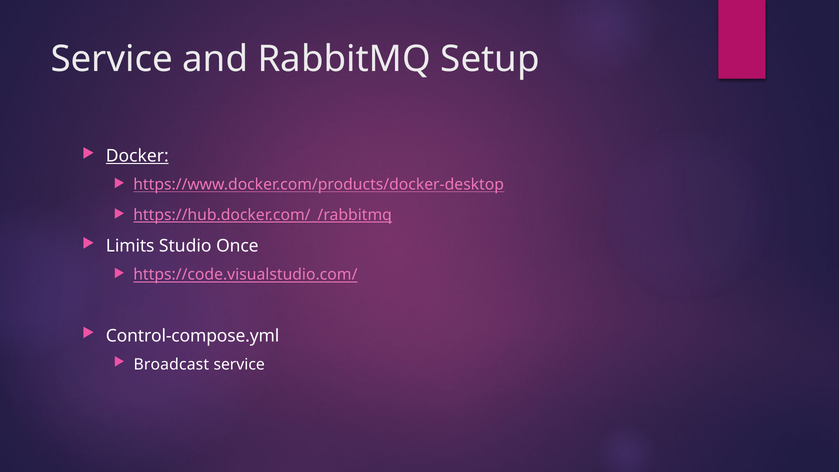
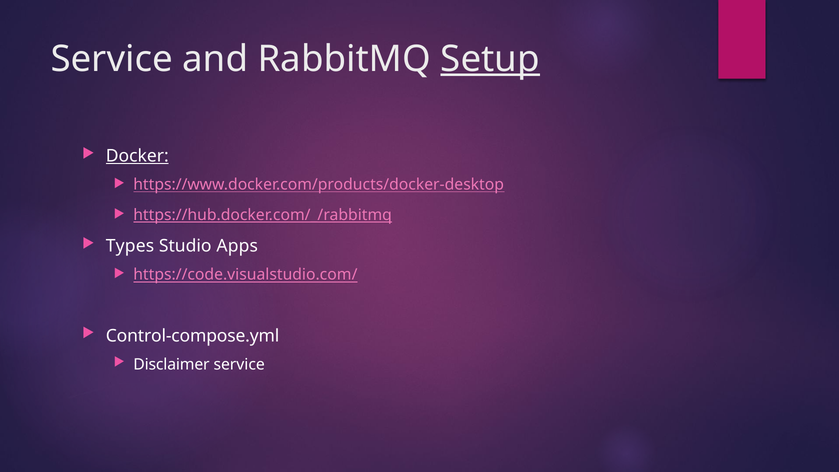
Setup underline: none -> present (490, 59)
Limits: Limits -> Types (130, 246)
Once: Once -> Apps (237, 246)
Broadcast: Broadcast -> Disclaimer (171, 364)
